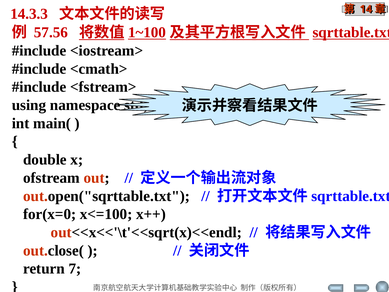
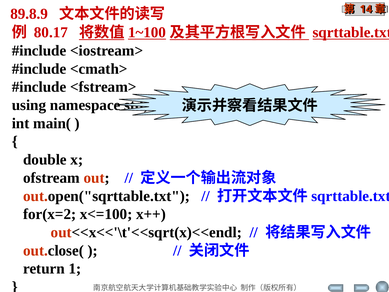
14.3.3: 14.3.3 -> 89.8.9 (29, 14)
57.56: 57.56 -> 80.17 (51, 32)
for(x=0: for(x=0 -> for(x=2 (50, 214)
7: 7 -> 1 (75, 269)
